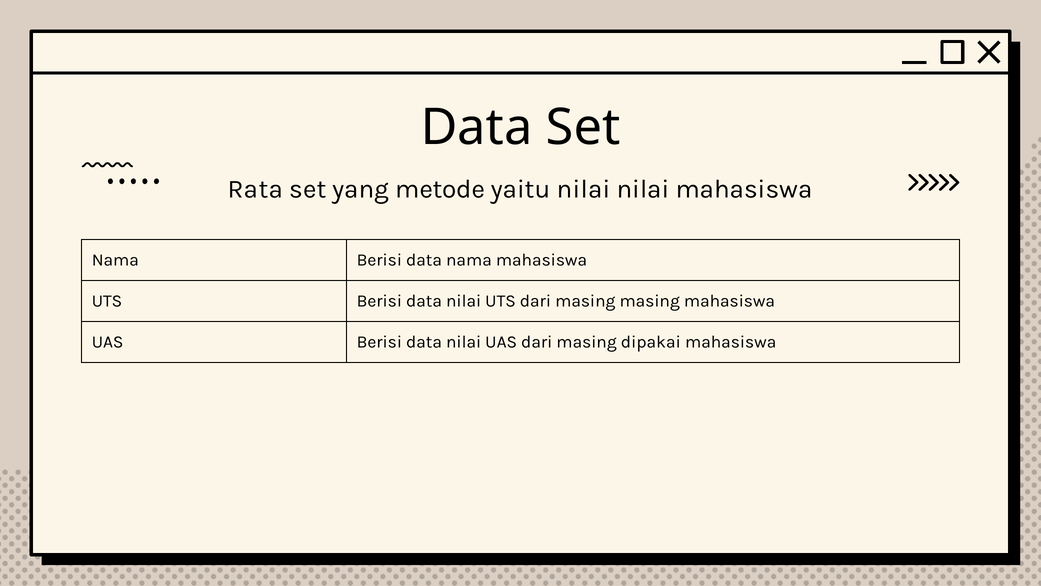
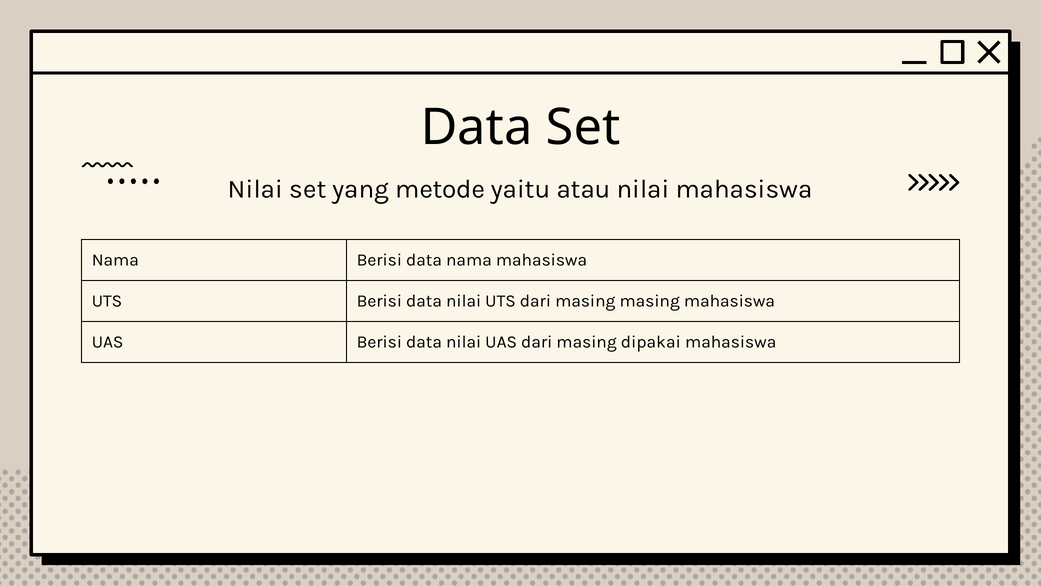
Rata: Rata -> Nilai (255, 189)
yaitu nilai: nilai -> atau (584, 189)
